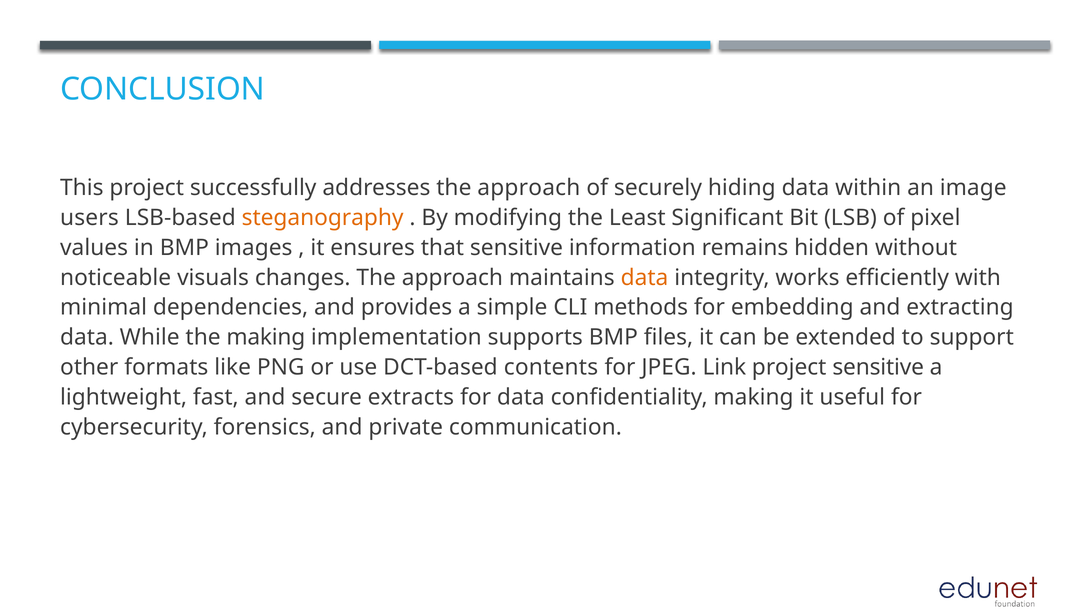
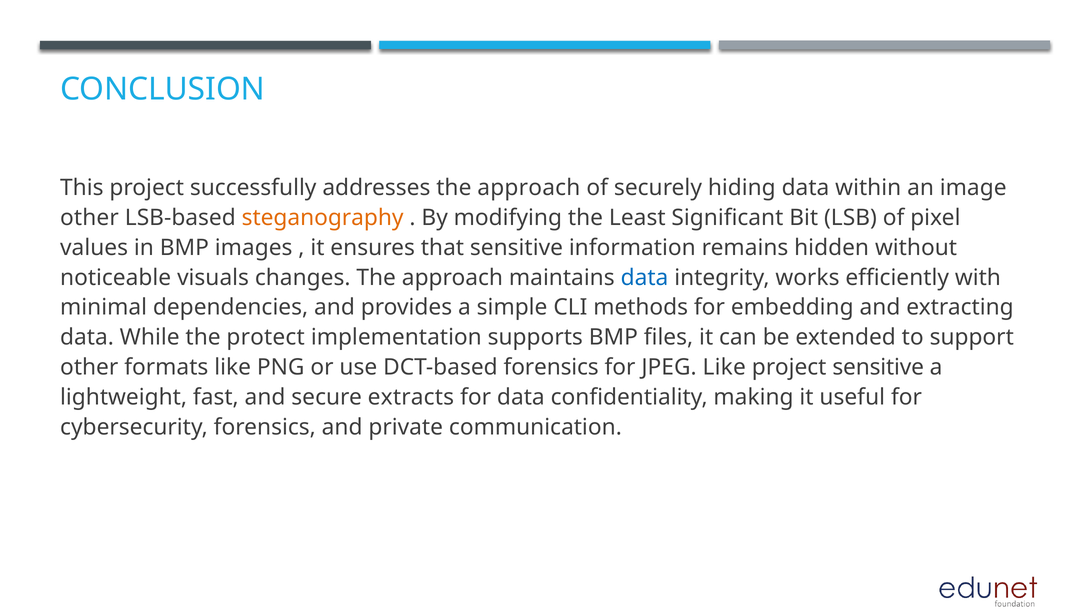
users: users -> other (89, 218)
data colour: orange -> blue (645, 278)
the making: making -> protect (266, 338)
DCT-based contents: contents -> forensics (551, 368)
JPEG Link: Link -> Like (724, 368)
